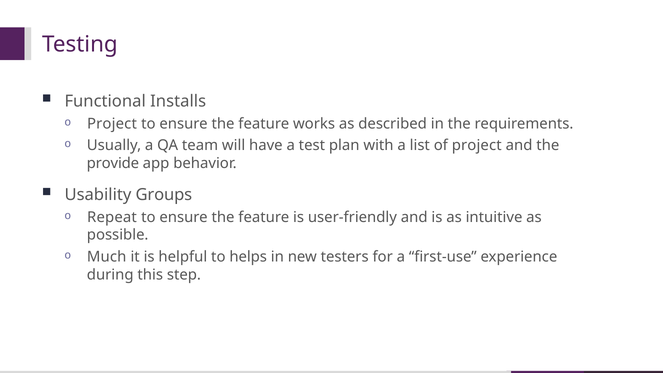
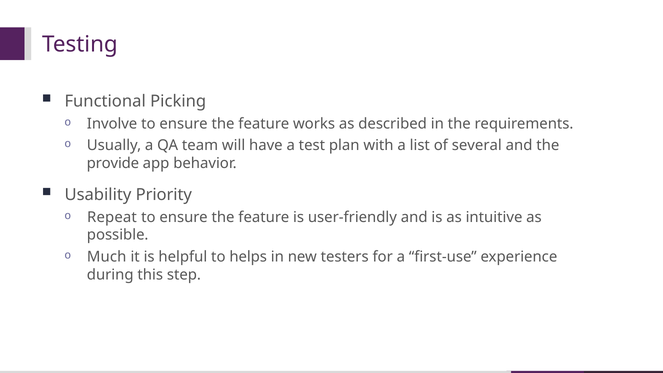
Installs: Installs -> Picking (178, 101)
Project: Project -> Involve (112, 124)
of project: project -> several (477, 145)
Groups: Groups -> Priority (164, 195)
